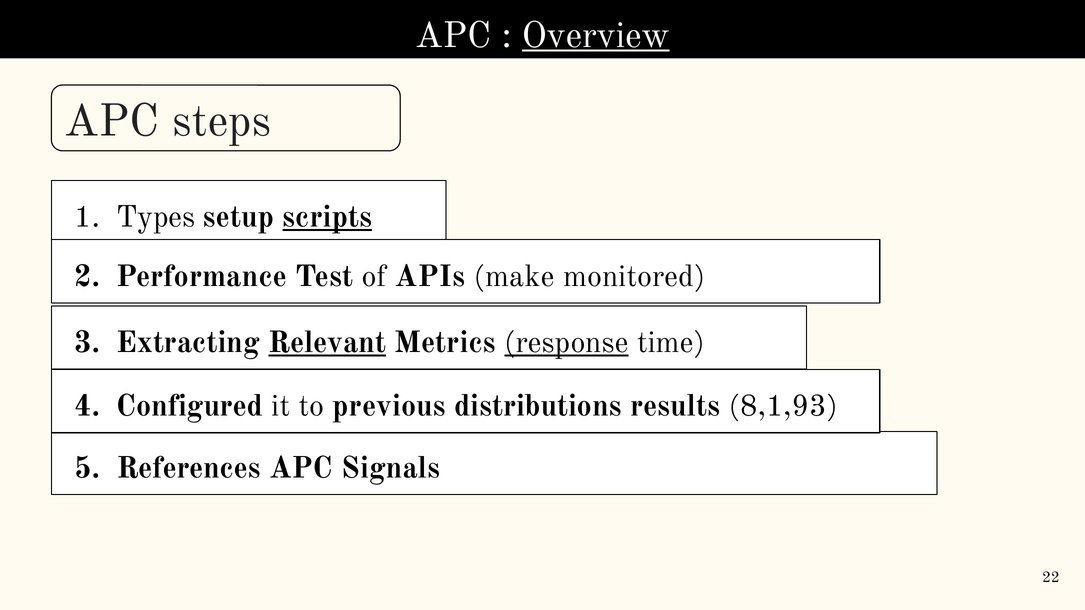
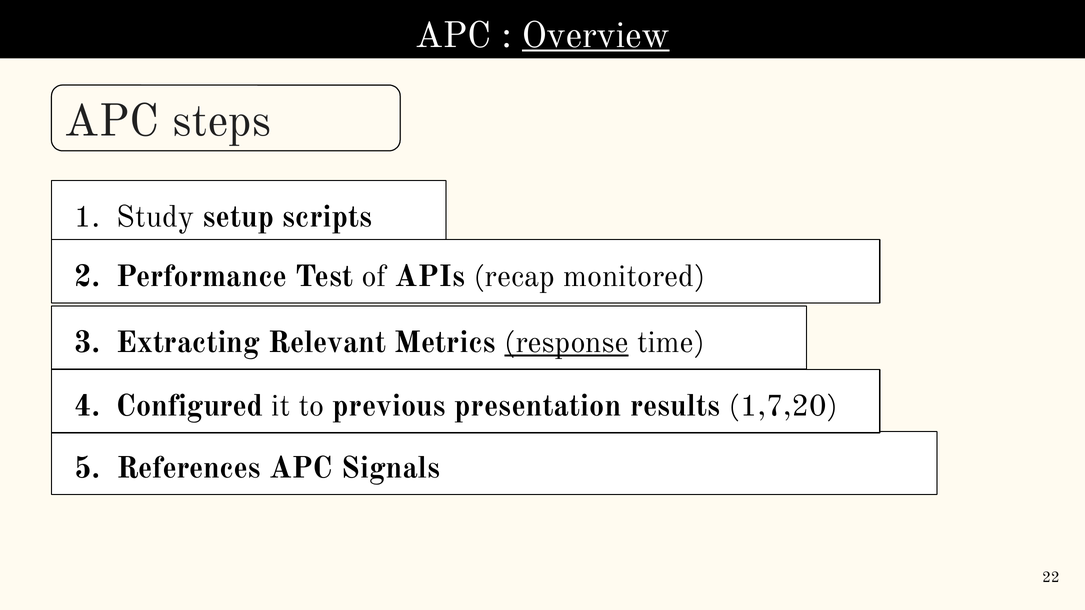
Types: Types -> Study (155, 217)
scripts underline: present -> none (327, 217)
make: make -> recap (514, 276)
Relevant underline: present -> none (327, 343)
distributions: distributions -> presentation (538, 406)
8,1,93: 8,1,93 -> 1,7,20 (784, 406)
